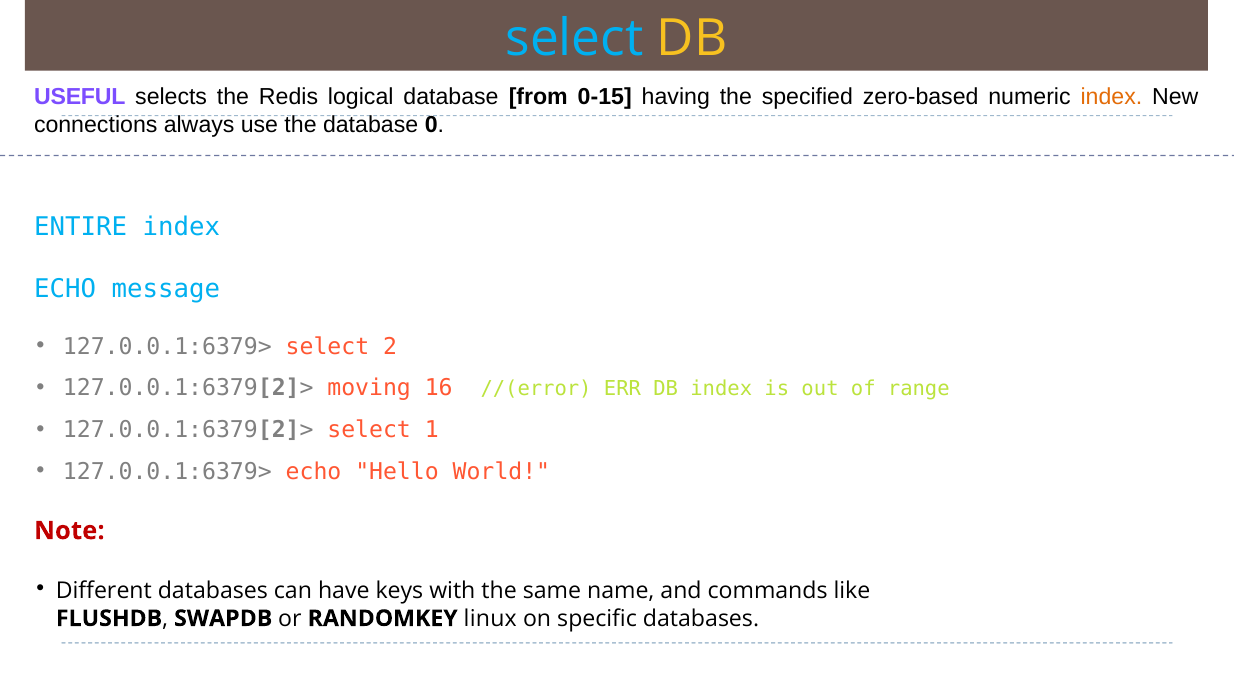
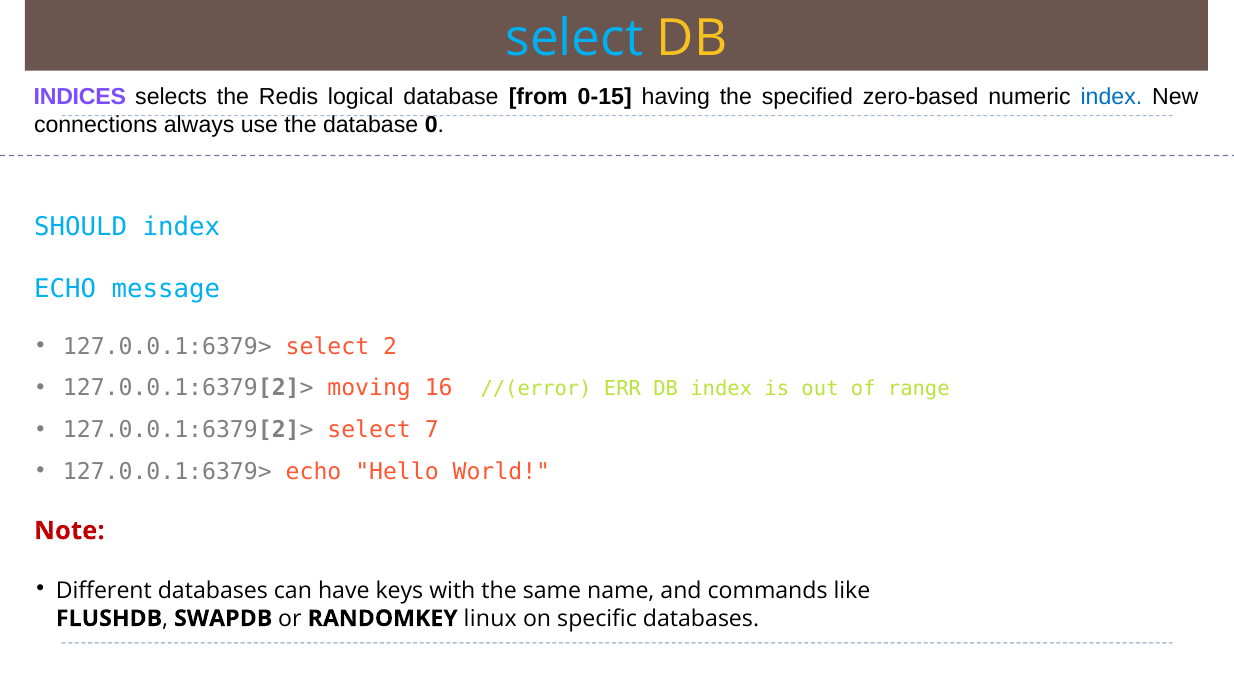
USEFUL: USEFUL -> INDICES (80, 97)
index colour: orange -> blue (1111, 97)
ENTIRE: ENTIRE -> SHOULD (81, 227)
1: 1 -> 7 (432, 430)
